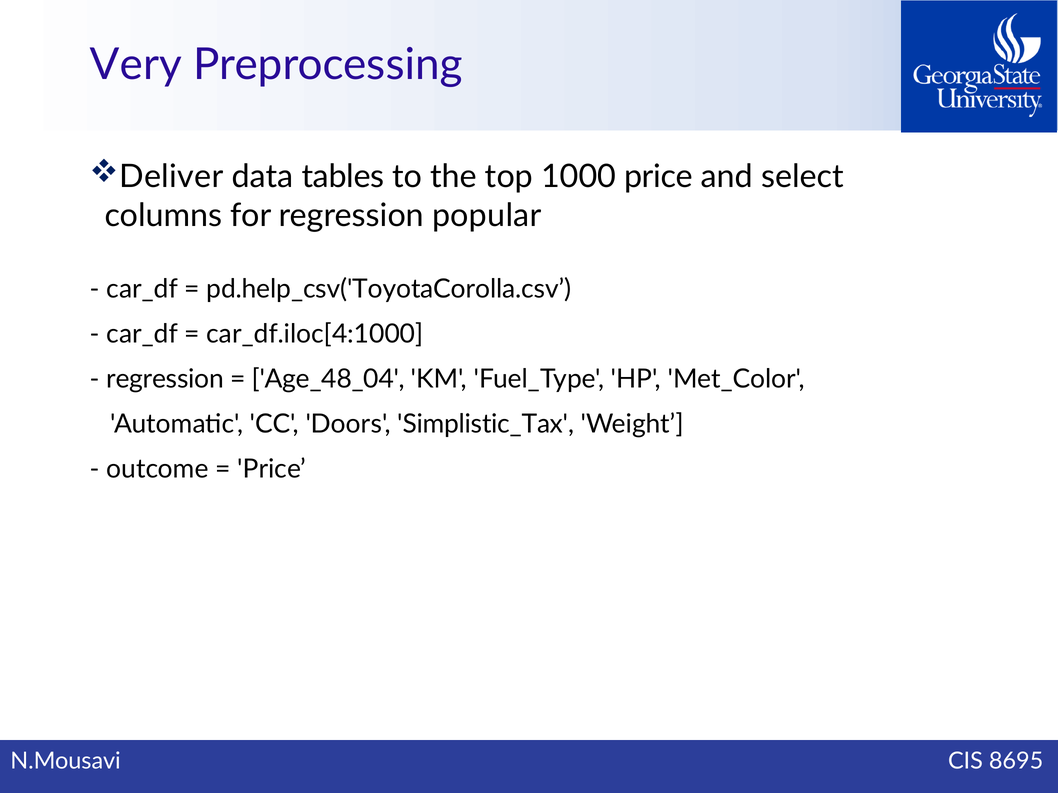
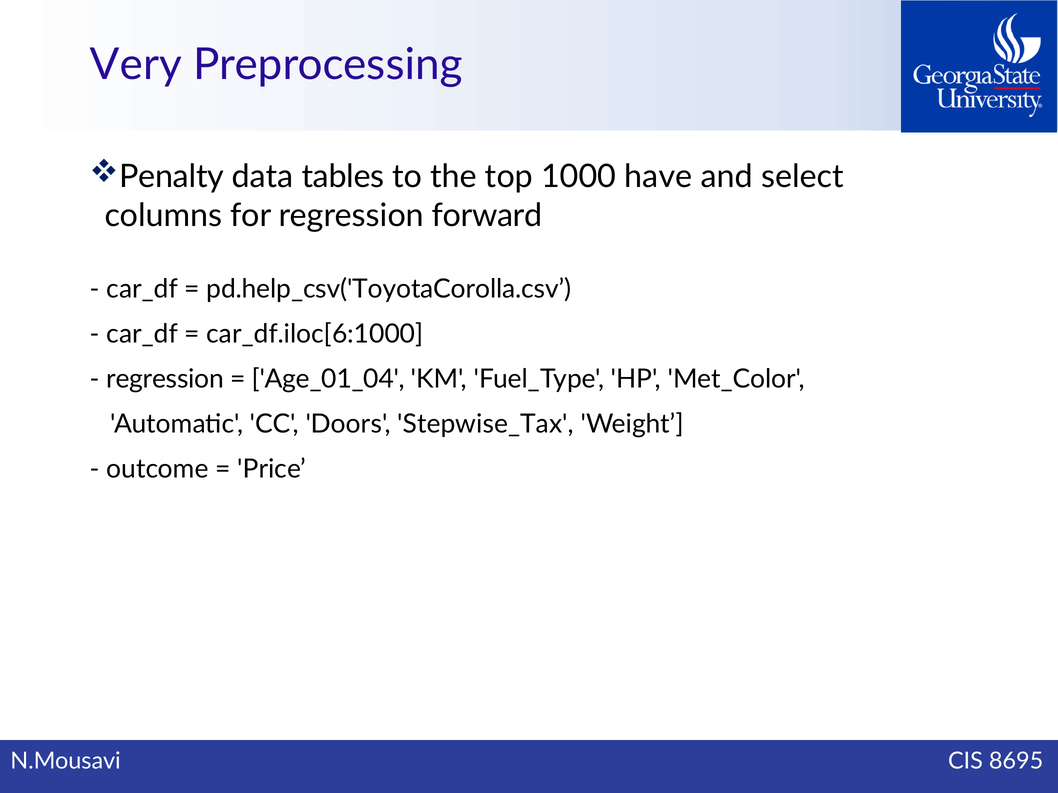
Deliver: Deliver -> Penalty (172, 177)
1000 price: price -> have (658, 177)
popular: popular -> forward (487, 216)
car_df.iloc[4:1000: car_df.iloc[4:1000 -> car_df.iloc[6:1000 (315, 334)
Age_48_04: Age_48_04 -> Age_01_04 (328, 379)
Simplistic_Tax: Simplistic_Tax -> Stepwise_Tax (486, 424)
